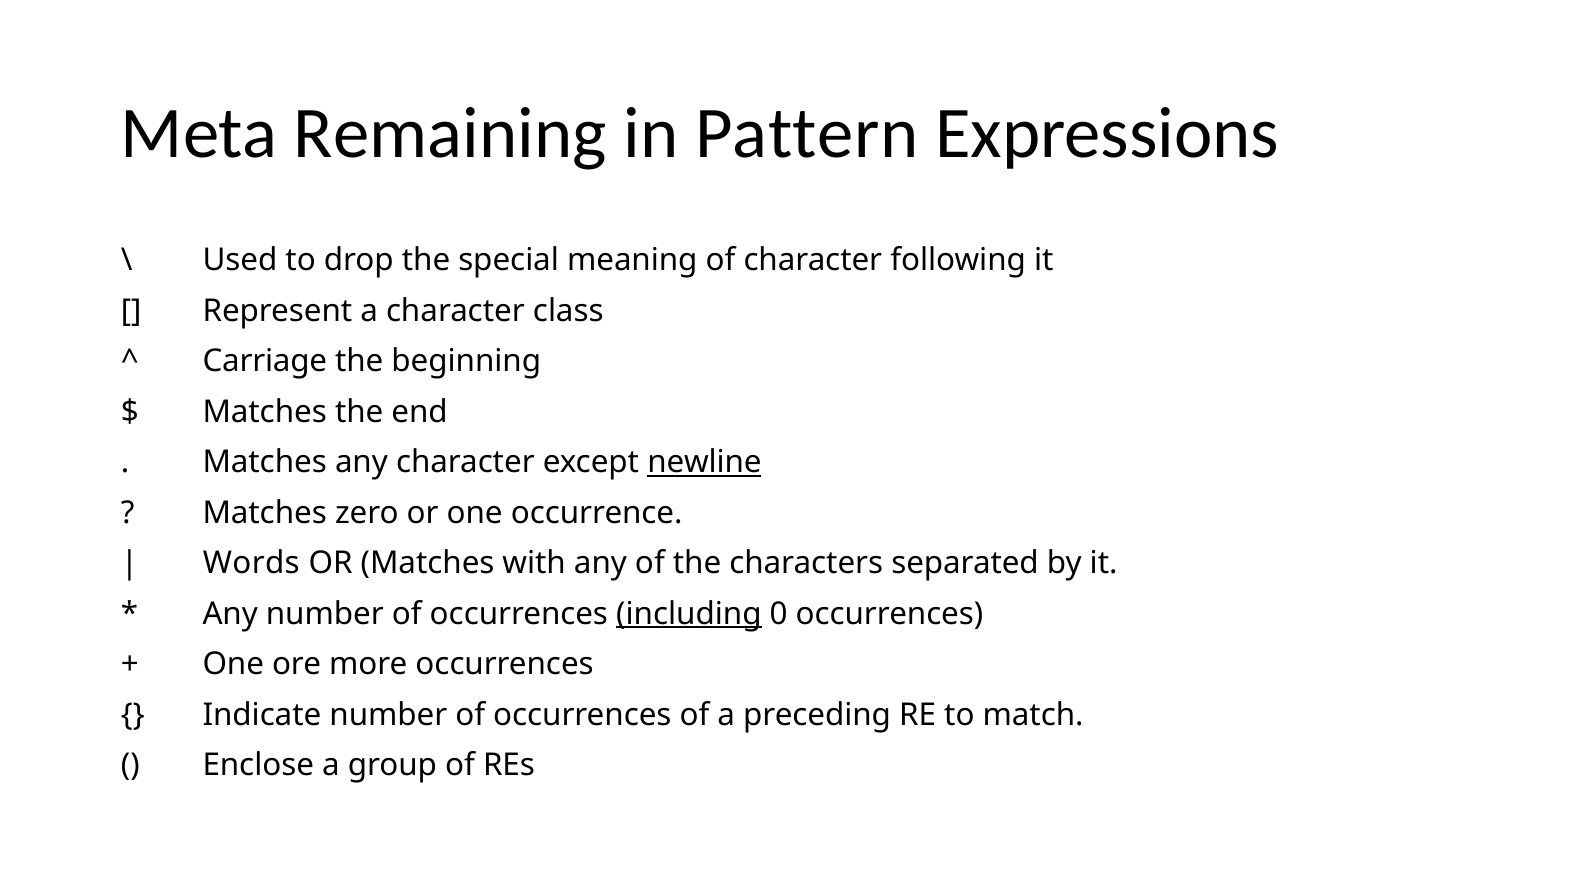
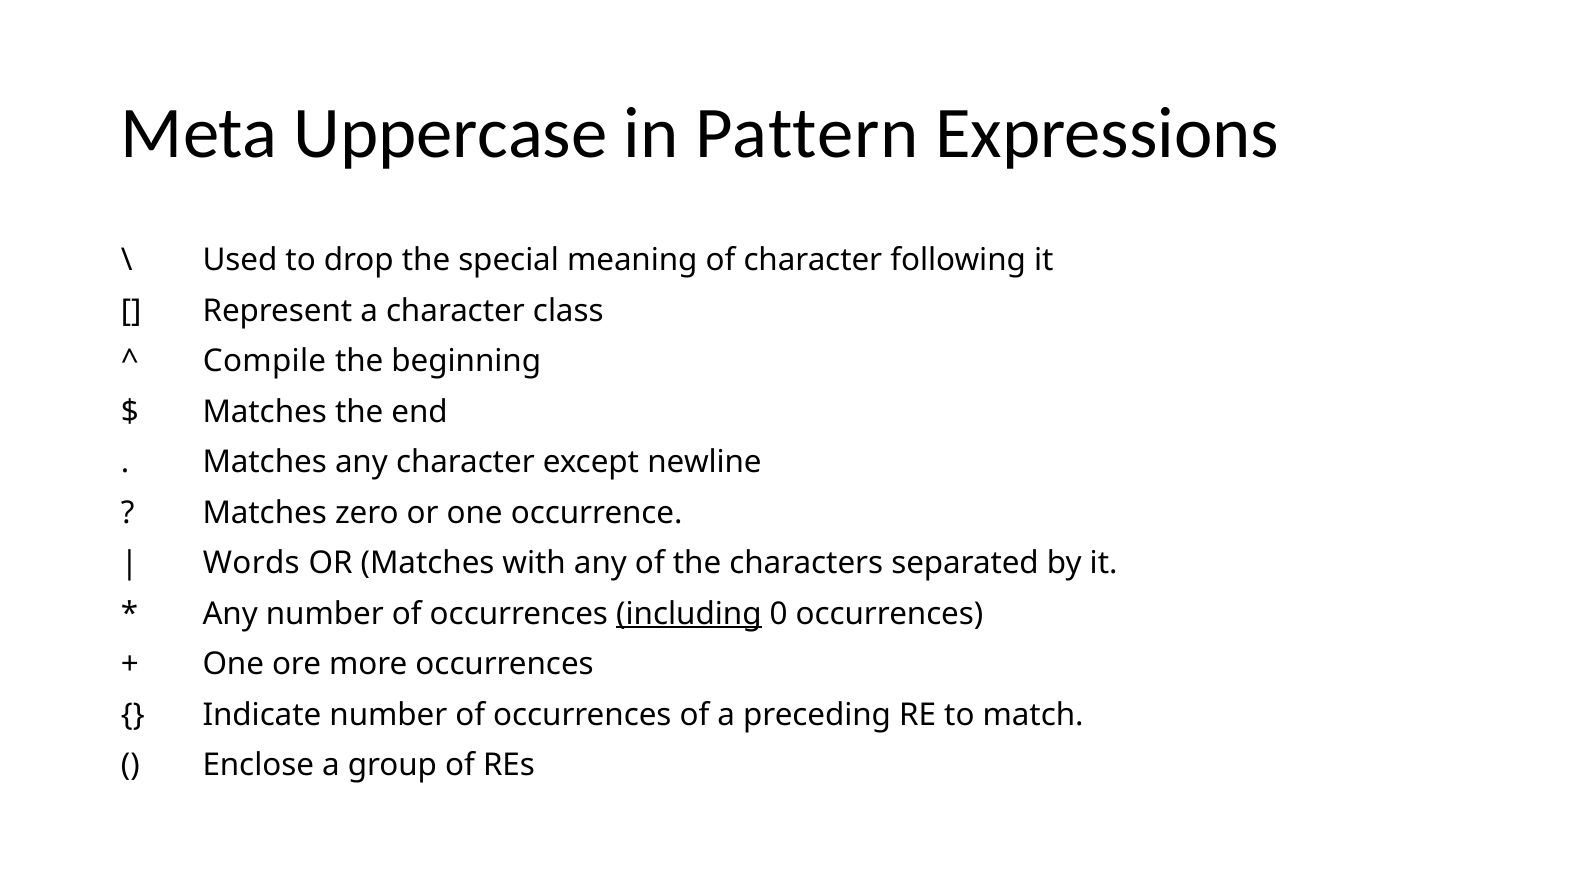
Remaining: Remaining -> Uppercase (450, 133)
Carriage: Carriage -> Compile (265, 361)
newline underline: present -> none (704, 462)
